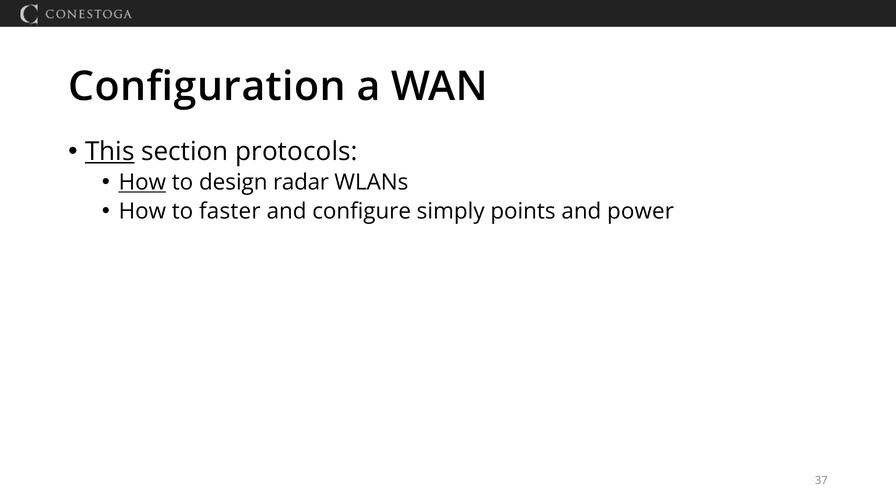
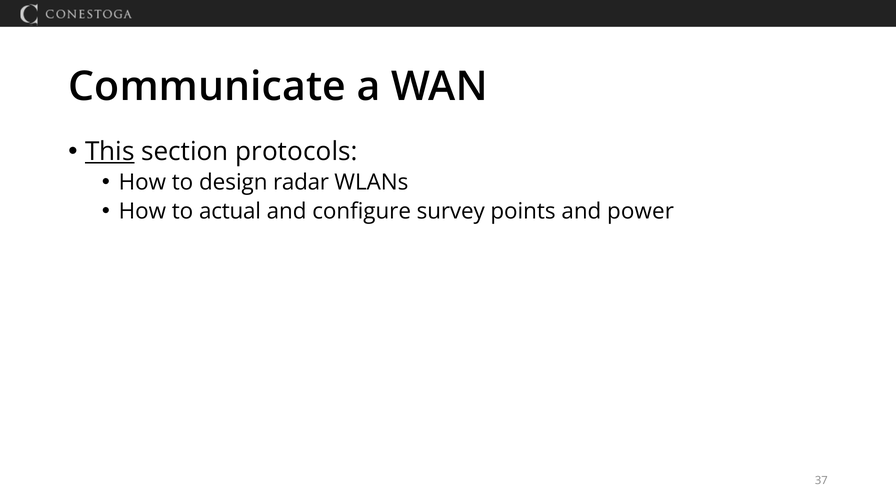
Configuration: Configuration -> Communicate (207, 87)
How underline: present -> none (142, 182)
faster: faster -> actual (230, 211)
simply: simply -> survey (451, 211)
